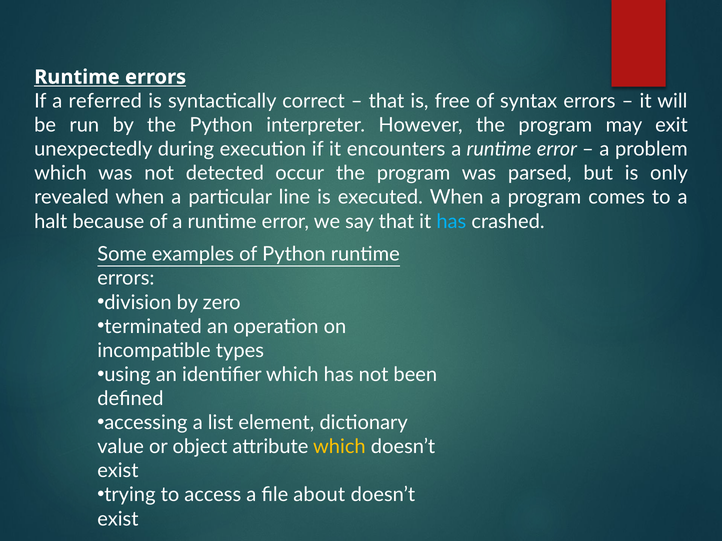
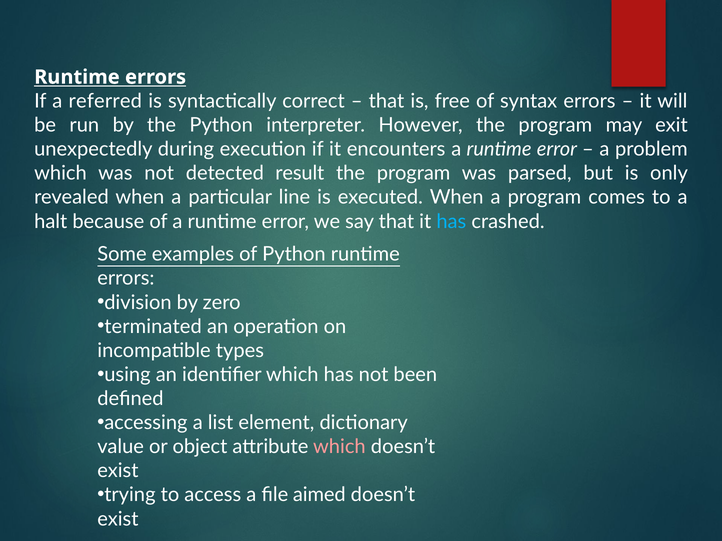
occur: occur -> result (300, 173)
which colour: yellow -> pink (339, 447)
about: about -> aimed (319, 495)
